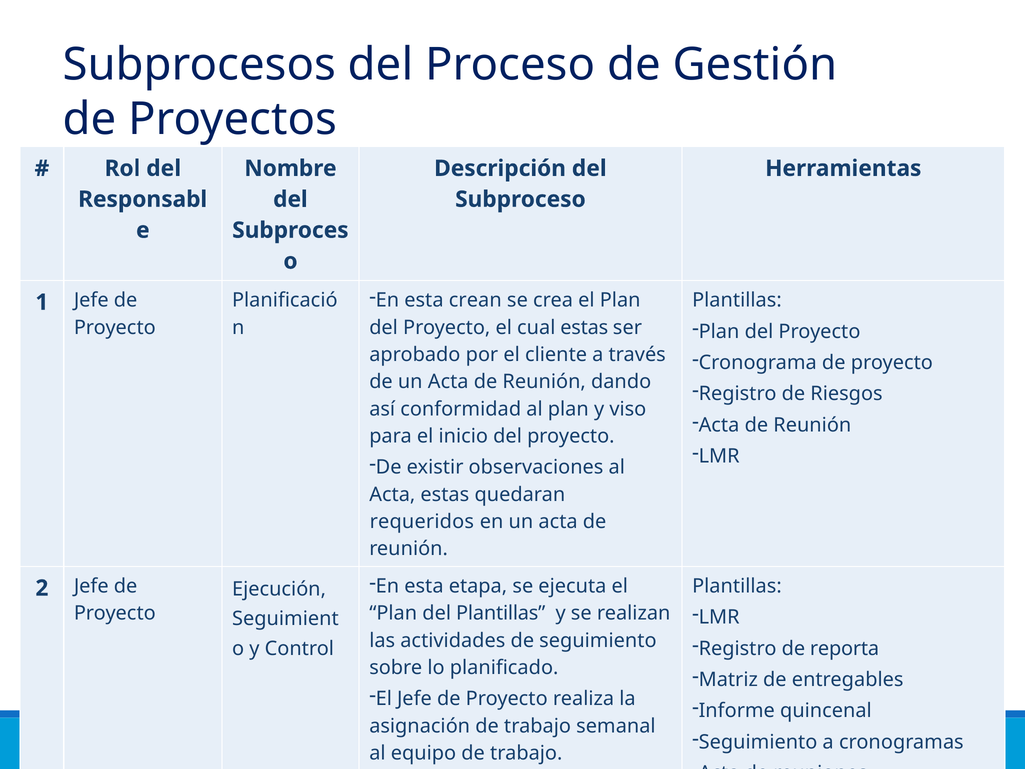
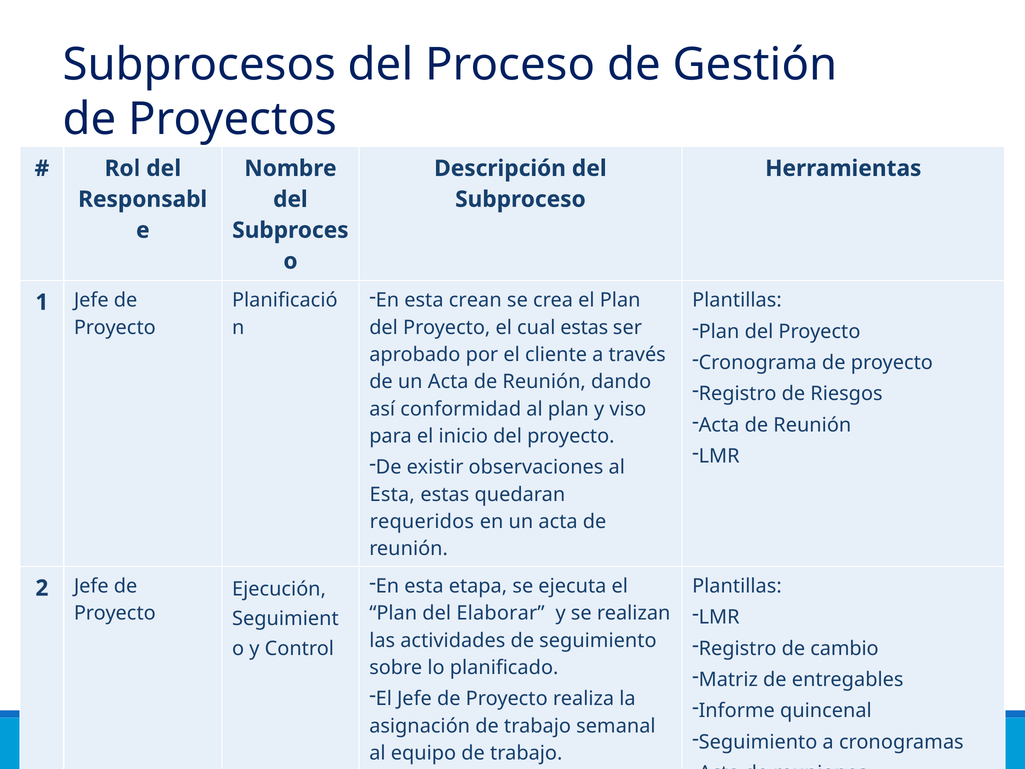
Acta: Acta -> Esta (392, 494)
del Plantillas: Plantillas -> Elaborar (501, 613)
reporta: reporta -> cambio (845, 648)
